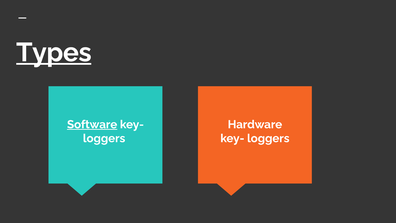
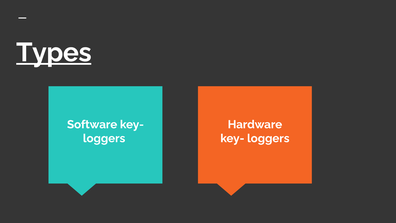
Software underline: present -> none (92, 124)
